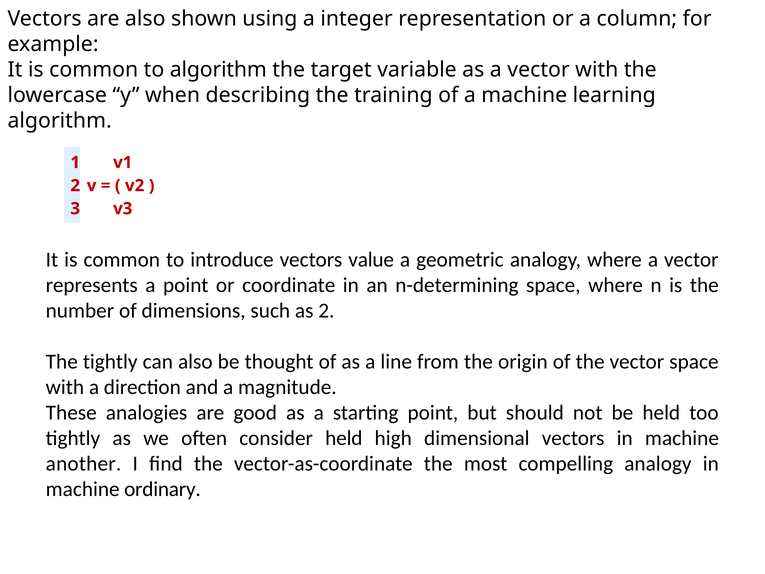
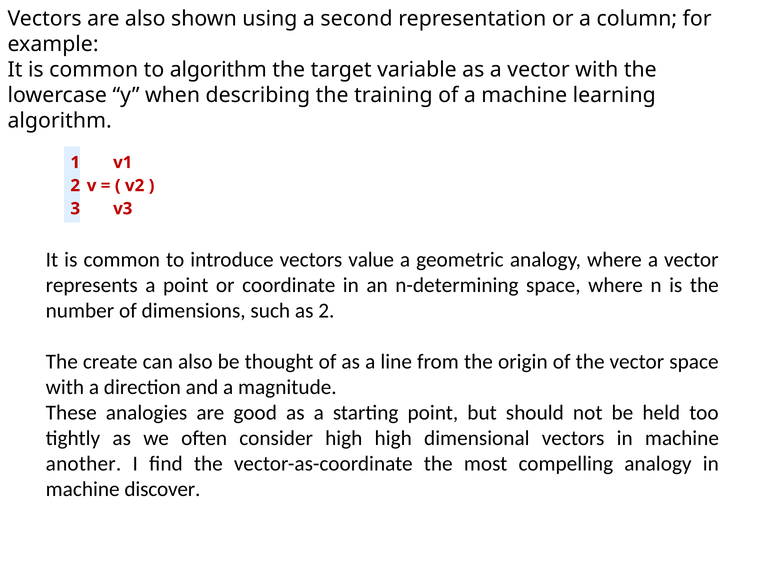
integer: integer -> second (356, 19)
The tightly: tightly -> create (110, 362)
consider held: held -> high (344, 438)
ordinary: ordinary -> discover (162, 489)
